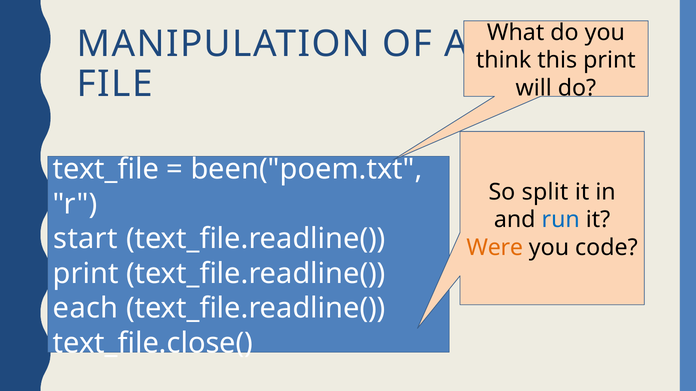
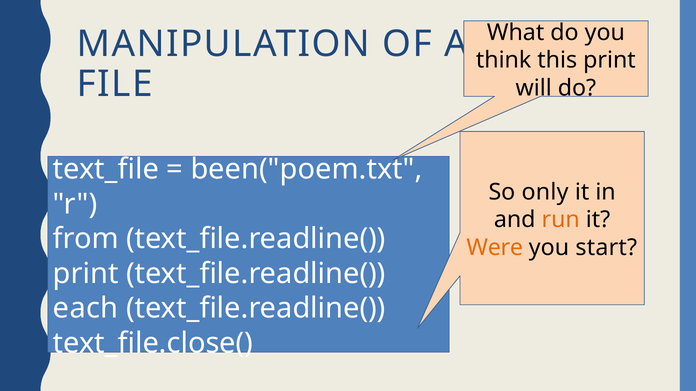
split: split -> only (545, 192)
run colour: blue -> orange (561, 220)
start: start -> from (86, 239)
code: code -> start (606, 248)
